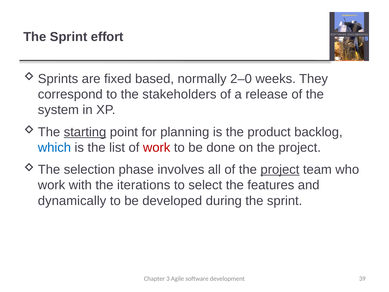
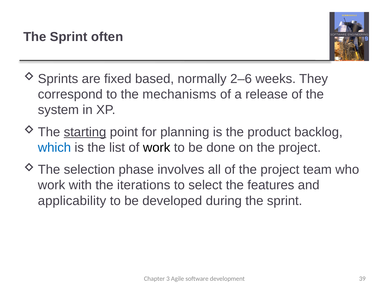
effort: effort -> often (107, 37)
2–0: 2–0 -> 2–6 (241, 79)
stakeholders: stakeholders -> mechanisms (179, 94)
work colour: red -> black (157, 147)
project underline: present -> none (280, 169)
dynamically: dynamically -> applicability (72, 201)
